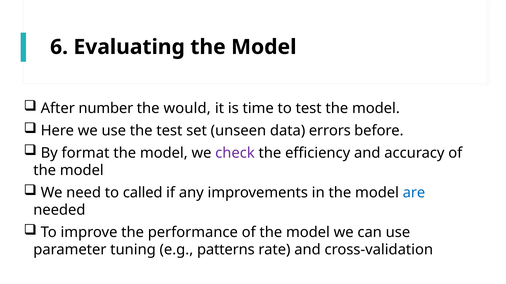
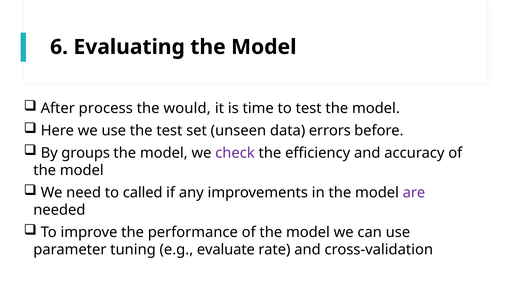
number: number -> process (106, 109)
format: format -> groups (86, 153)
are colour: blue -> purple (414, 193)
patterns: patterns -> evaluate (226, 250)
